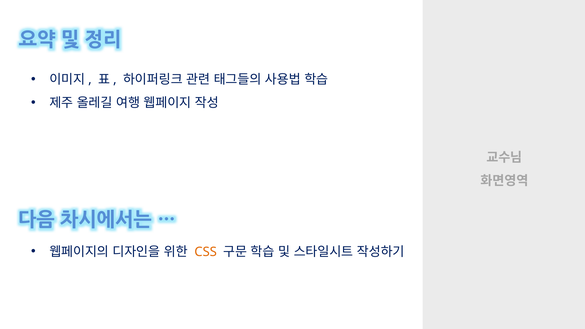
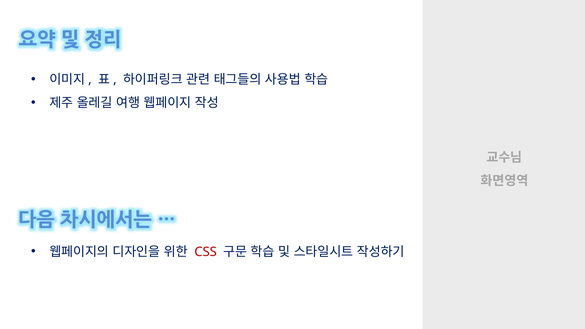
CSS colour: orange -> red (206, 252)
